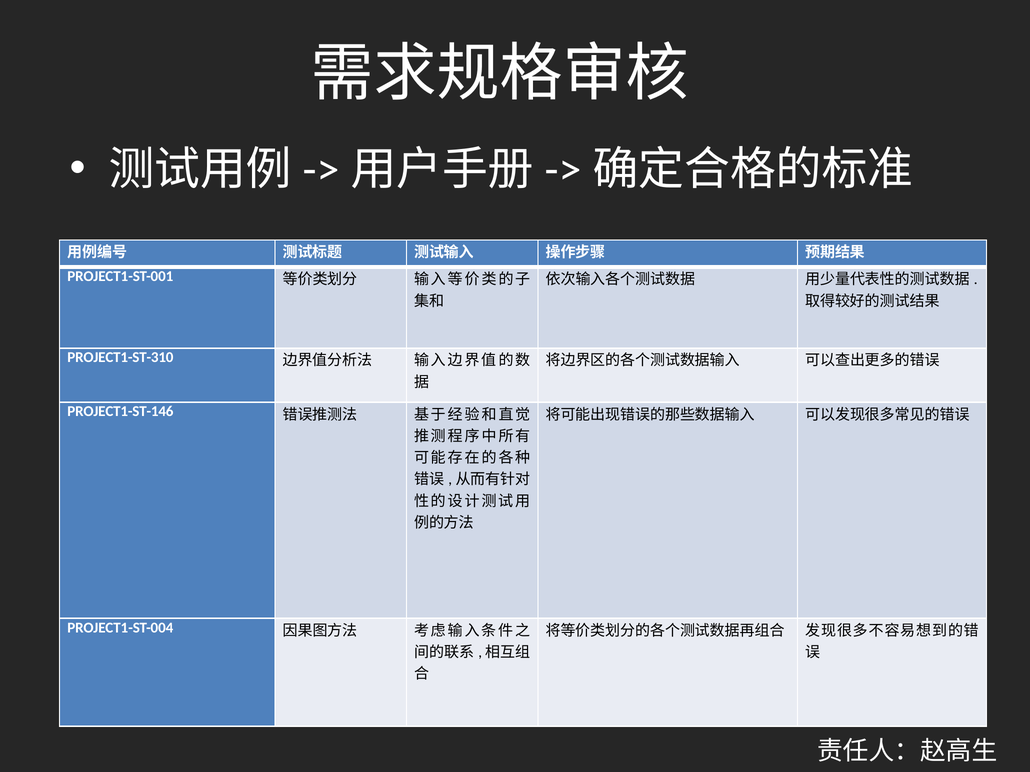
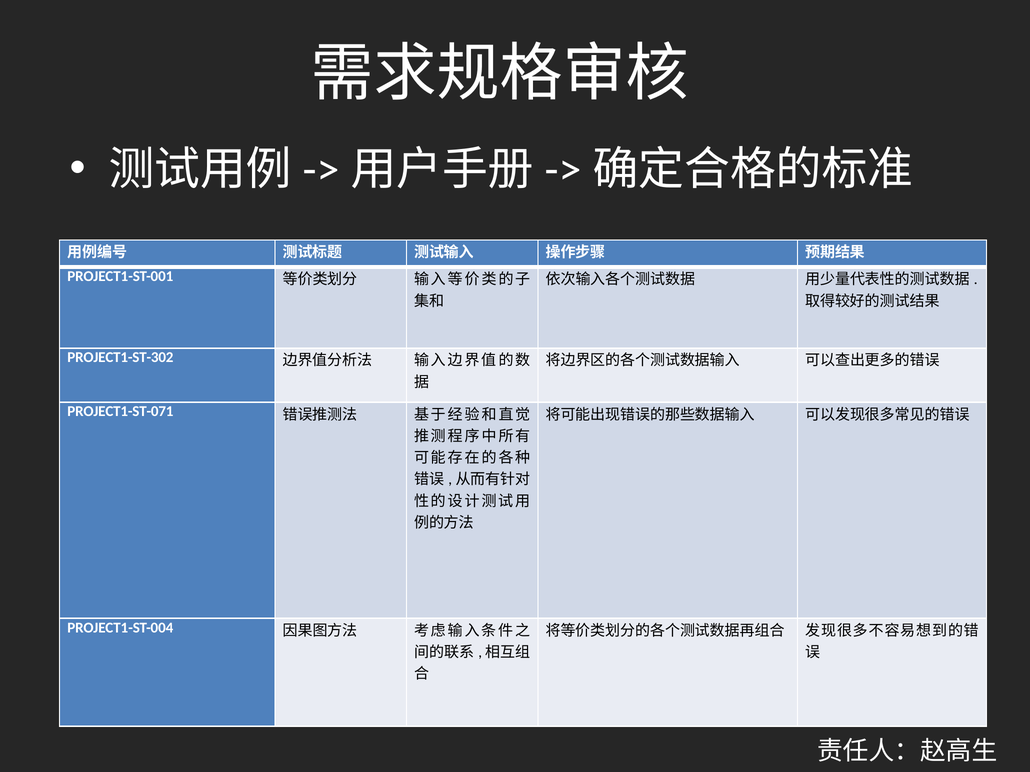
PROJECT1-ST-310: PROJECT1-ST-310 -> PROJECT1-ST-302 (120, 358)
PROJECT1-ST-146: PROJECT1-ST-146 -> PROJECT1-ST-071 (120, 412)
